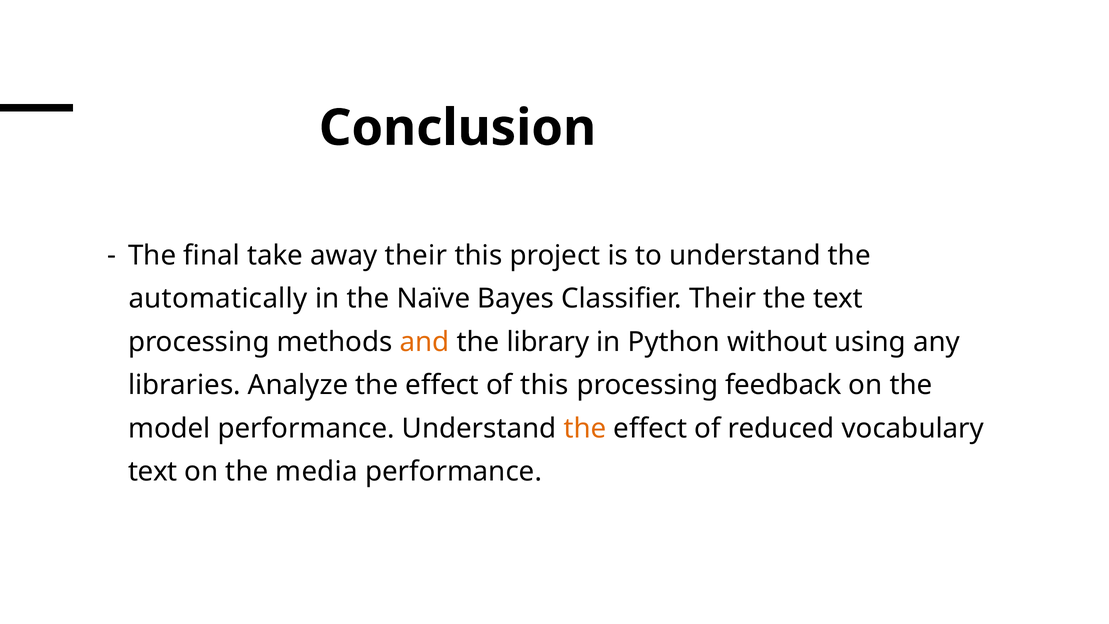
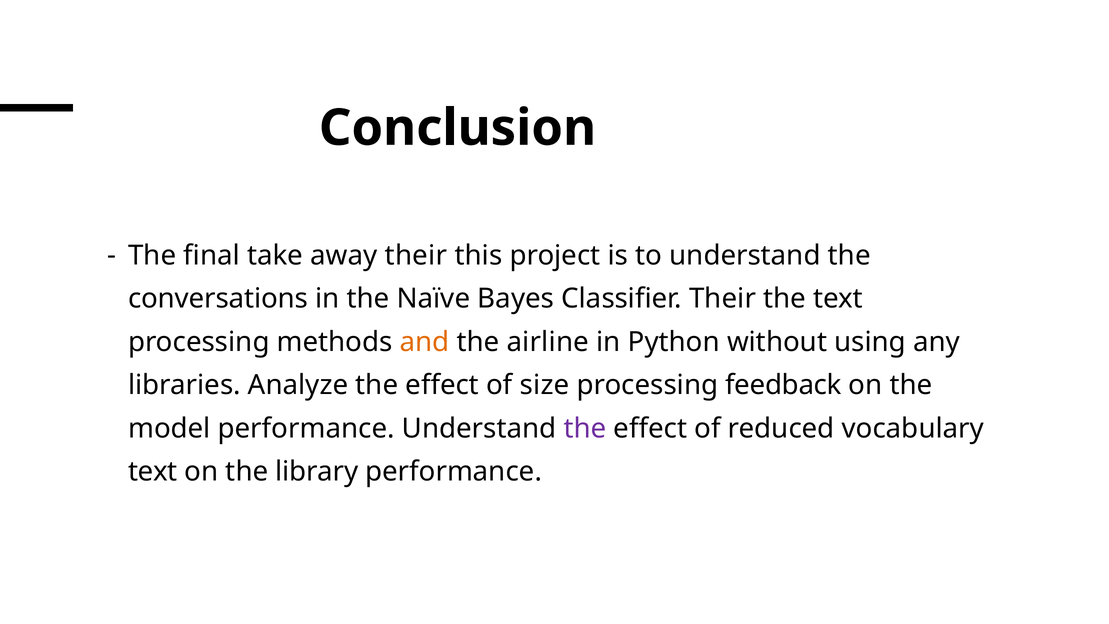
automatically: automatically -> conversations (218, 299)
library: library -> airline (548, 342)
of this: this -> size (545, 385)
the colour: orange -> purple (585, 428)
media: media -> library (317, 471)
